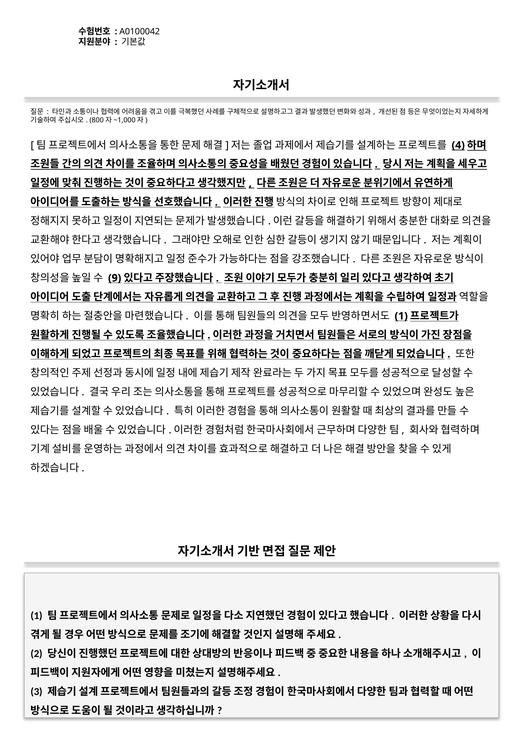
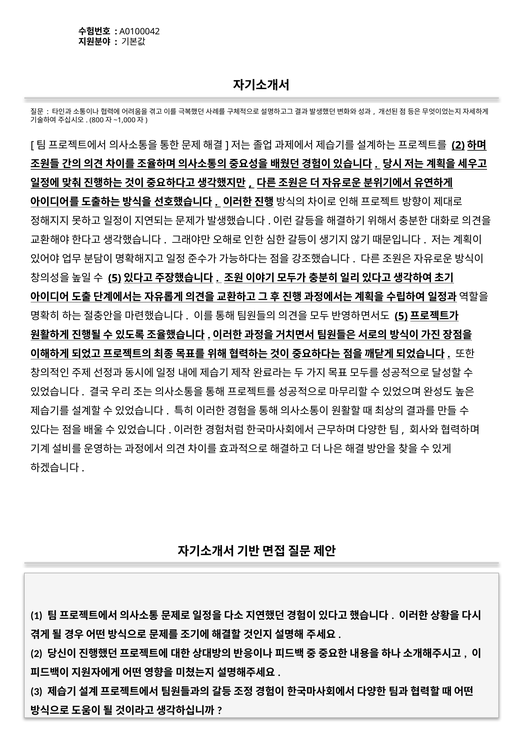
4: 4 -> 2 (458, 145)
9: 9 -> 5 (115, 278)
1: 1 -> 5 (401, 316)
